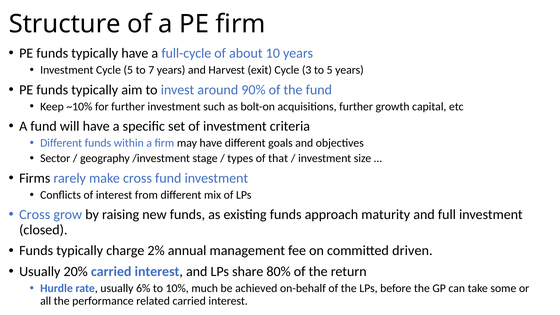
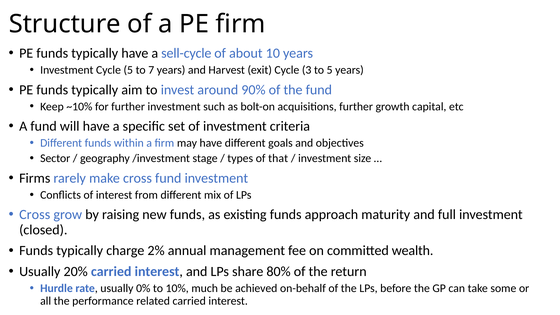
full-cycle: full-cycle -> sell-cycle (186, 53)
driven: driven -> wealth (413, 251)
6%: 6% -> 0% (143, 288)
